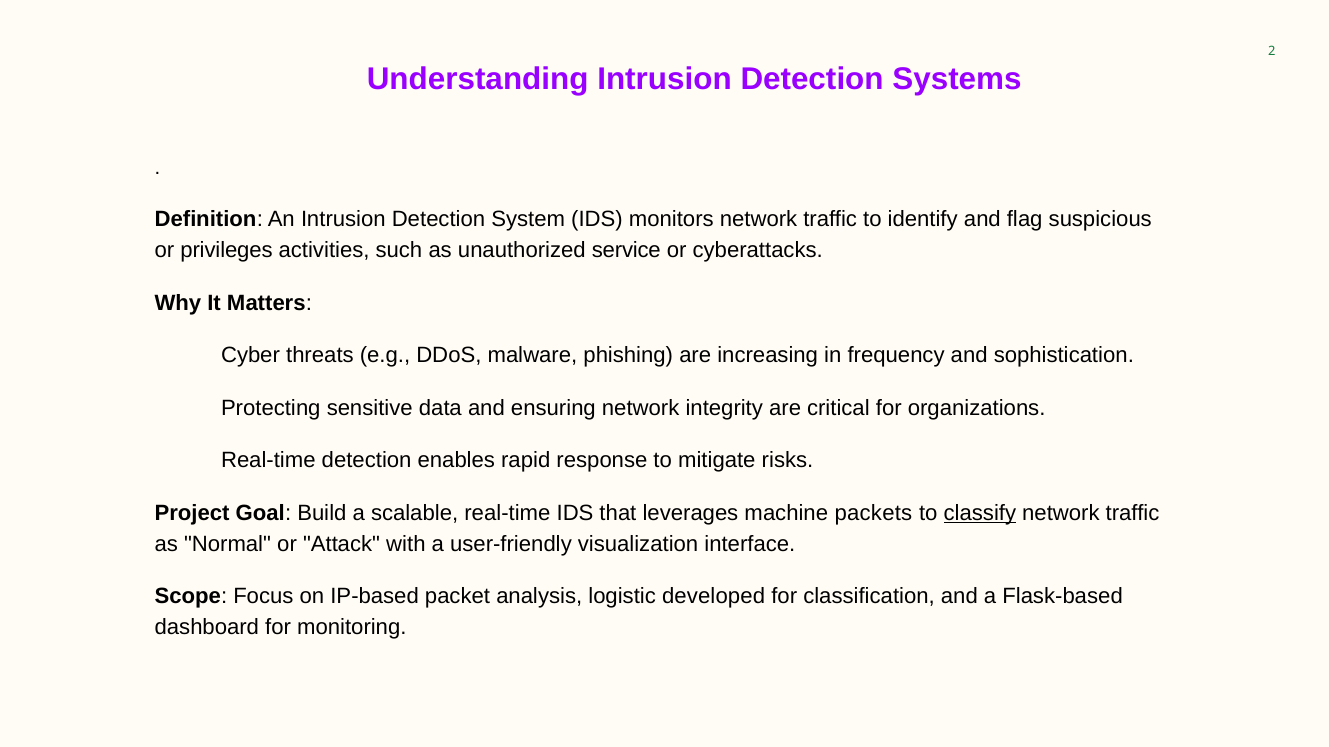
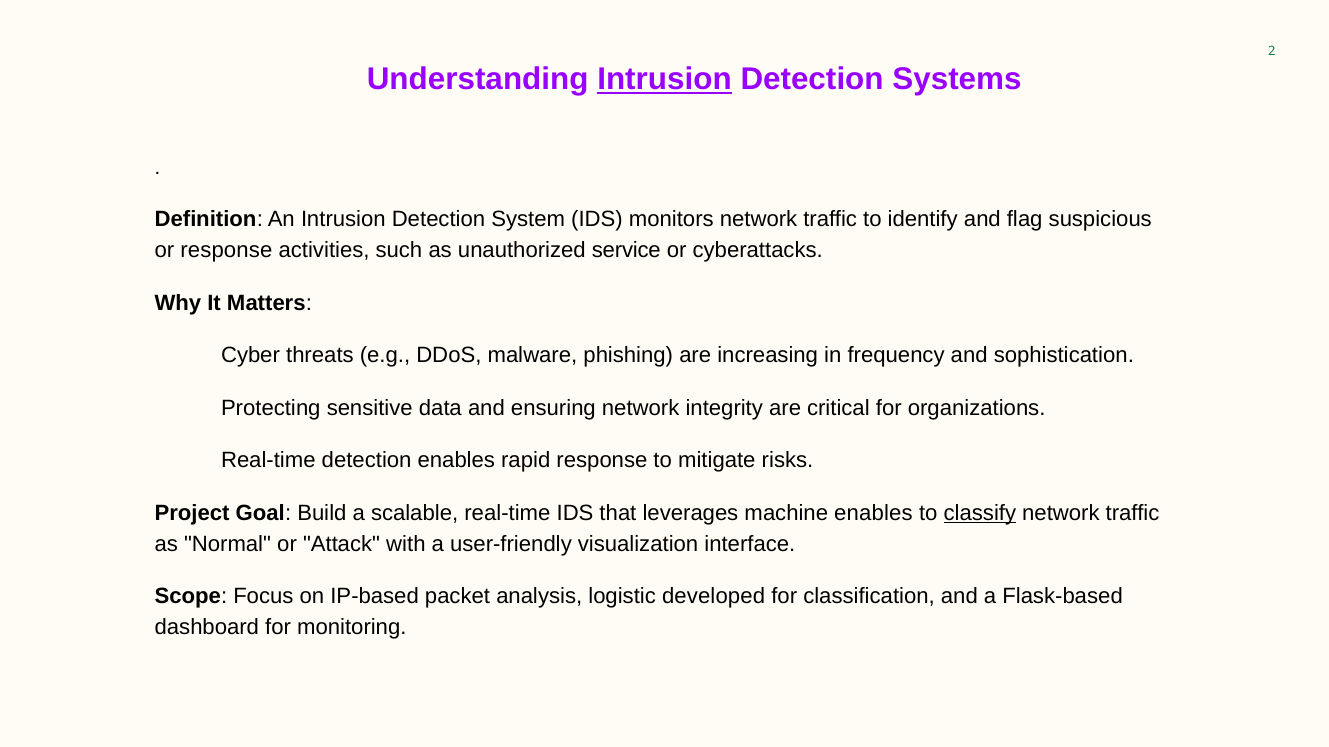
Intrusion underline: none -> present (664, 79)
or privileges: privileges -> response (226, 250)
machine packets: packets -> enables (873, 514)
